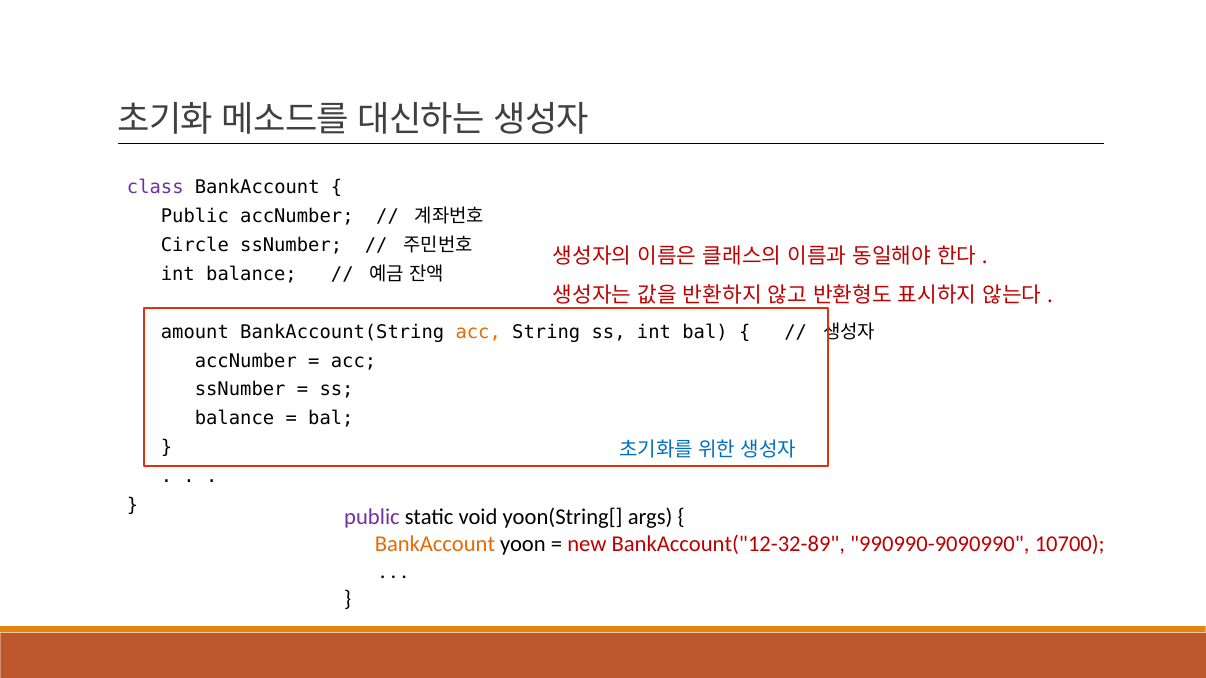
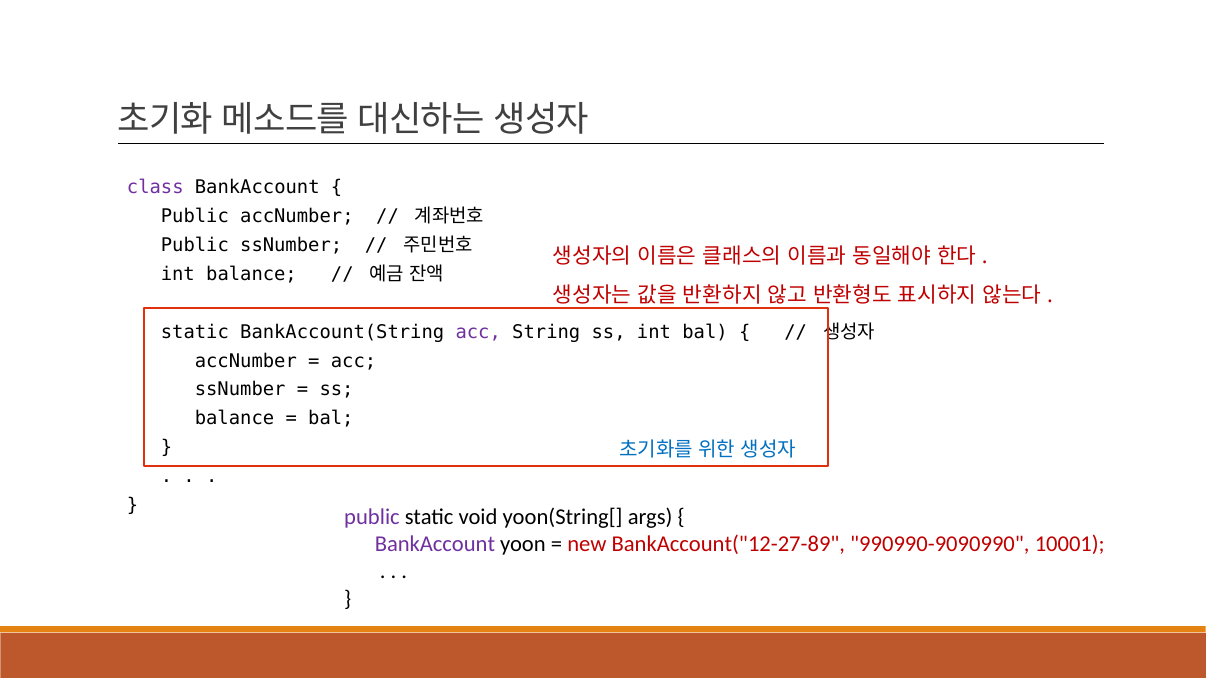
Circle: Circle -> Public (195, 246)
amount: amount -> static (195, 332)
acc colour: orange -> purple (478, 332)
BankAccount colour: orange -> purple (435, 545)
BankAccount("12-32-89: BankAccount("12-32-89 -> BankAccount("12-27-89 (728, 545)
10700: 10700 -> 10001 (1070, 545)
